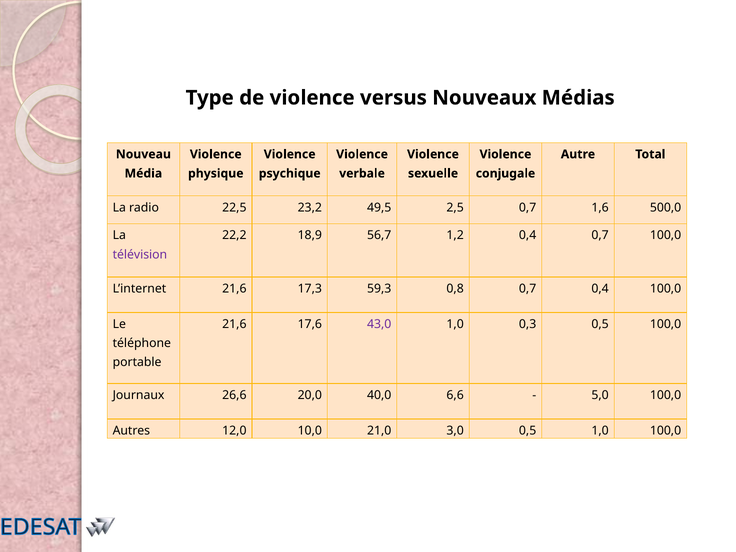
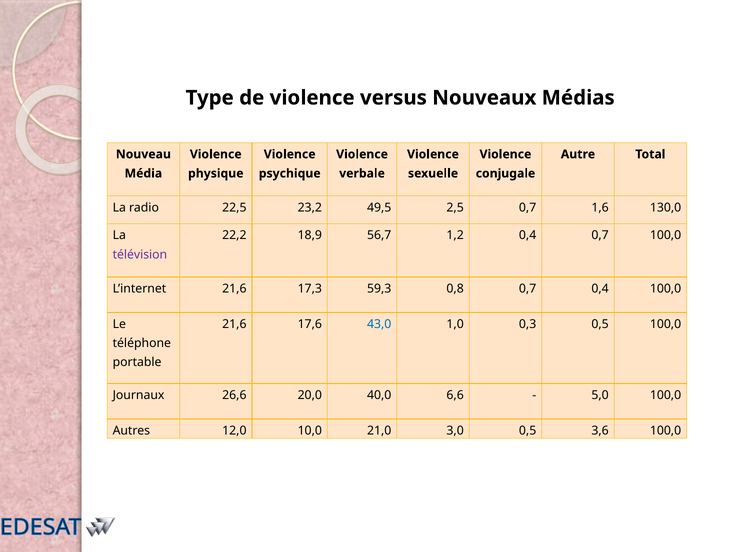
500,0: 500,0 -> 130,0 (666, 207)
43,0 colour: purple -> blue (379, 324)
0,5 1,0: 1,0 -> 3,6 (600, 431)
